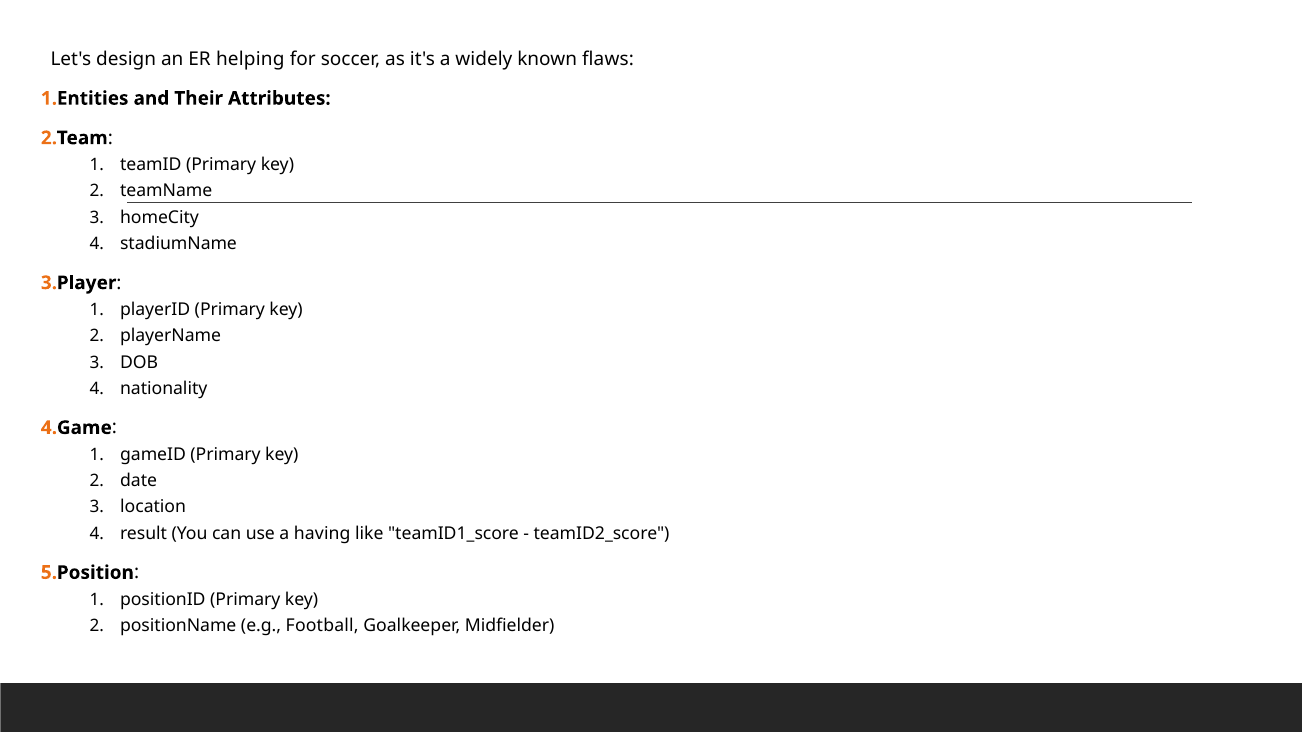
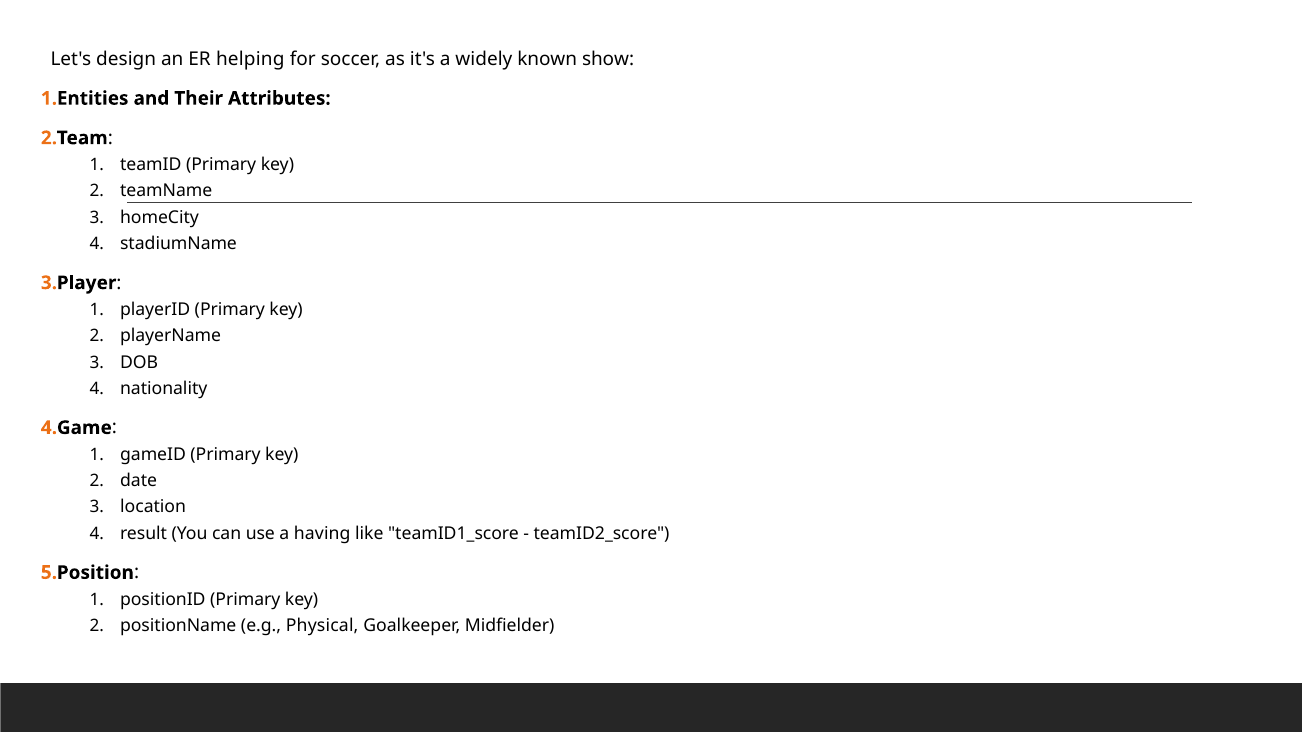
flaws: flaws -> show (608, 59)
Football: Football -> Physical (322, 626)
